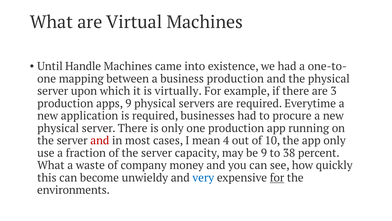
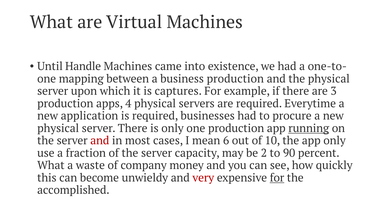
virtually: virtually -> captures (178, 91)
apps 9: 9 -> 4 (128, 103)
running underline: none -> present (309, 128)
4: 4 -> 6 (226, 140)
be 9: 9 -> 2 (264, 153)
38: 38 -> 90 (289, 153)
very colour: blue -> red (203, 177)
environments: environments -> accomplished (73, 190)
